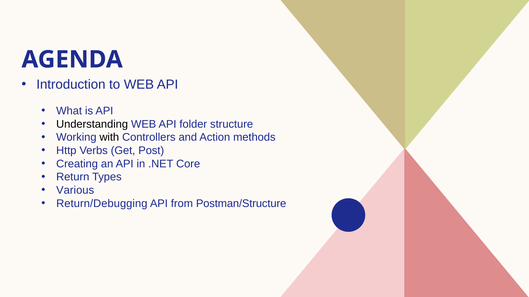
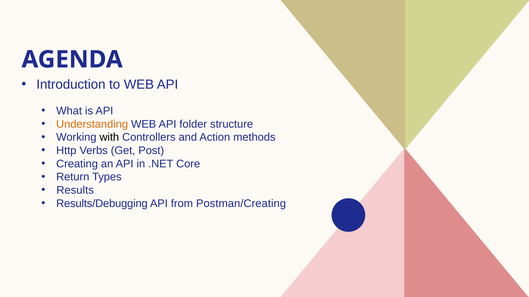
Understanding colour: black -> orange (92, 124)
Various: Various -> Results (75, 191)
Return/Debugging: Return/Debugging -> Results/Debugging (102, 204)
Postman/Structure: Postman/Structure -> Postman/Creating (241, 204)
